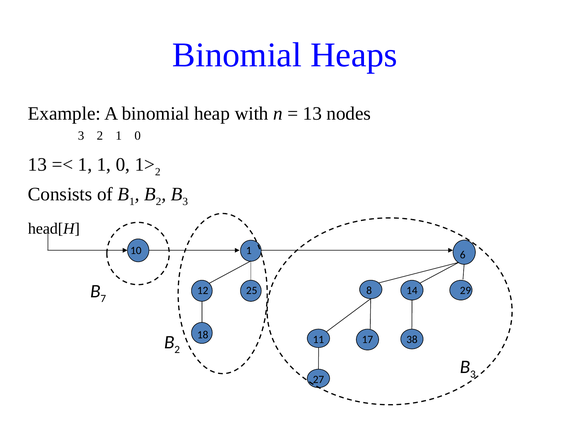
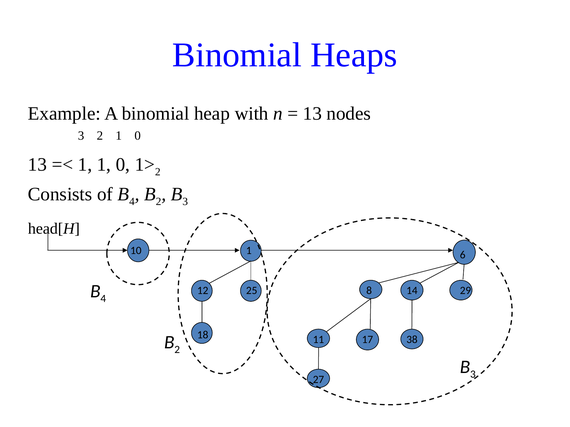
1: 1 -> 4 (132, 202)
7: 7 -> 4 (103, 299)
